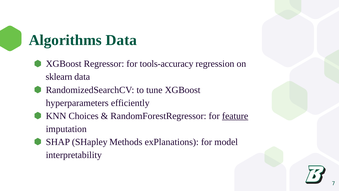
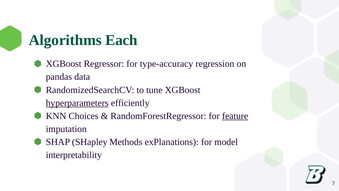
Algorithms Data: Data -> Each (121, 40)
tools-accuracy: tools-accuracy -> type-accuracy (167, 64)
sklearn: sklearn -> pandas (59, 77)
hyperparameters underline: none -> present (77, 103)
